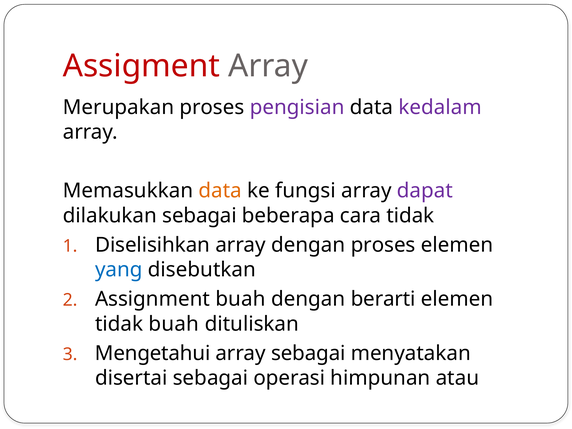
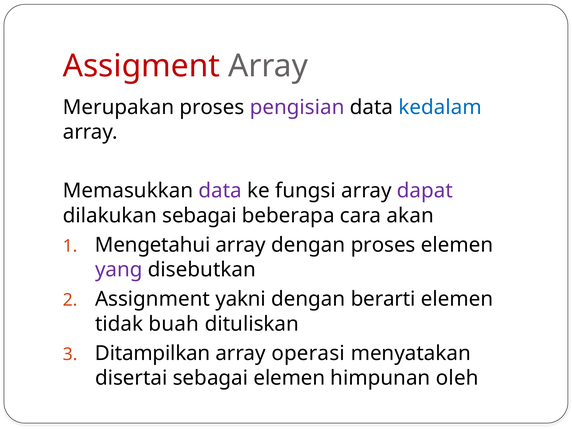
kedalam colour: purple -> blue (440, 107)
data colour: orange -> purple (220, 191)
cara tidak: tidak -> akan (410, 216)
Diselisihkan: Diselisihkan -> Mengetahui (153, 245)
yang colour: blue -> purple (119, 270)
Assignment buah: buah -> yakni (241, 299)
Mengetahui: Mengetahui -> Ditampilkan (153, 353)
array sebagai: sebagai -> operasi (308, 353)
sebagai operasi: operasi -> elemen (289, 378)
atau: atau -> oleh (457, 378)
